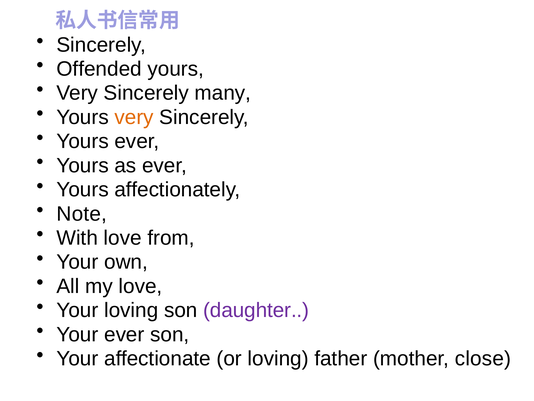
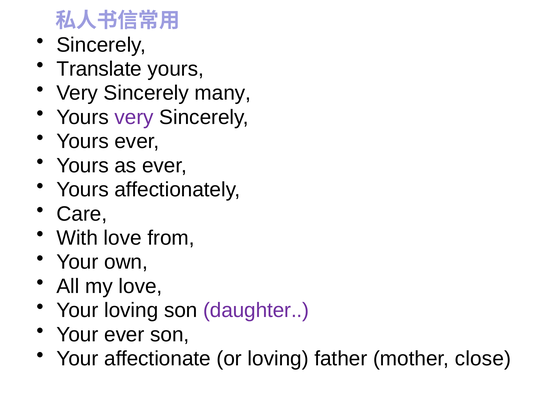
Offended: Offended -> Translate (99, 69)
very colour: orange -> purple (134, 117)
Note: Note -> Care (82, 214)
